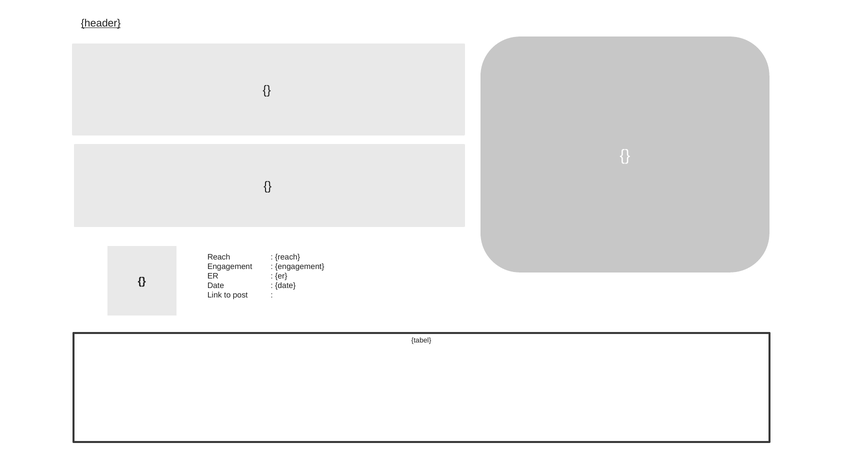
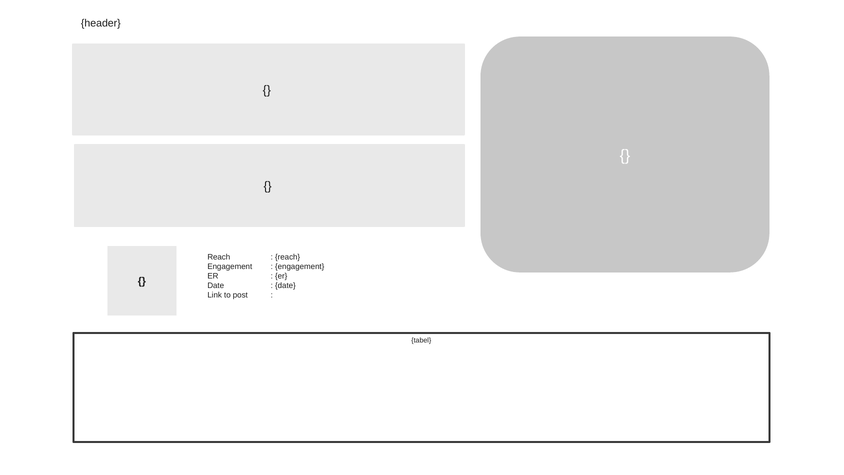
header underline: present -> none (101, 23)
